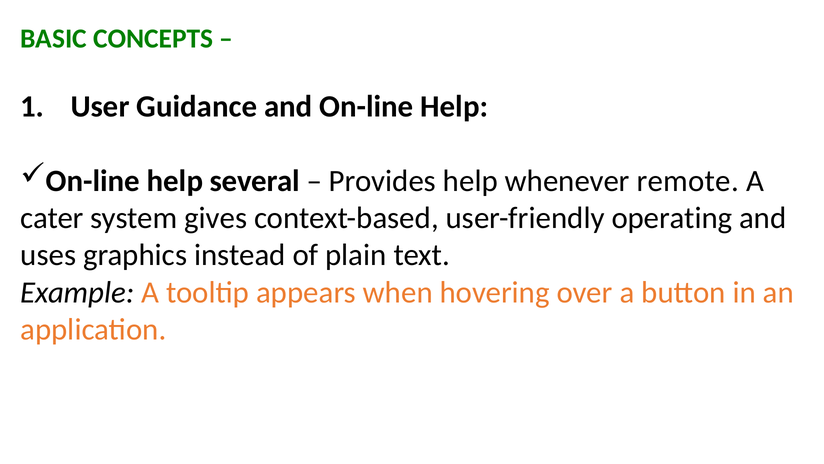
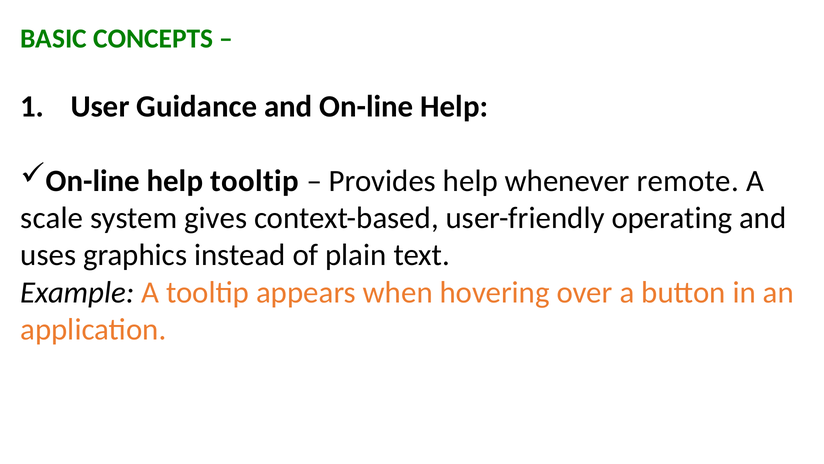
help several: several -> tooltip (255, 181)
cater: cater -> scale (52, 218)
